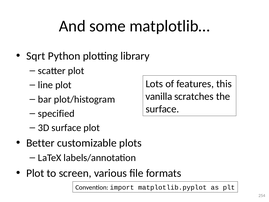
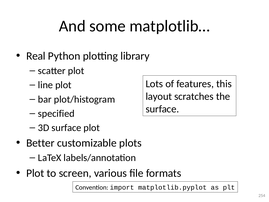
Sqrt: Sqrt -> Real (36, 56)
vanilla: vanilla -> layout (159, 96)
